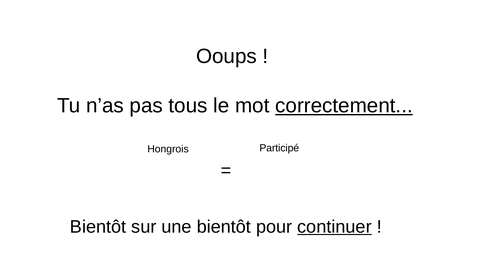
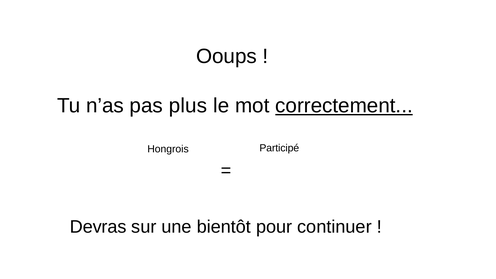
tous: tous -> plus (188, 106)
Bientôt: Bientôt -> Devras (98, 227)
continuer underline: present -> none (334, 227)
